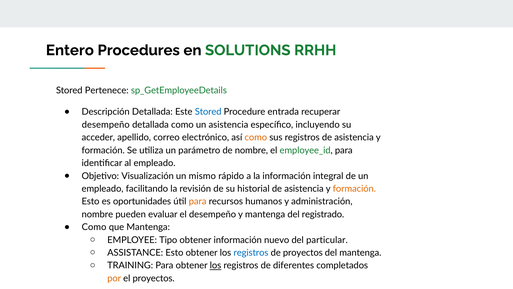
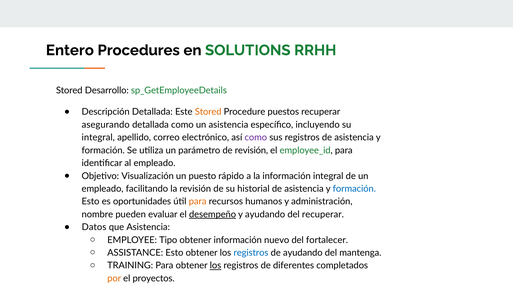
Pertenece: Pertenece -> Desarrollo (107, 90)
Stored colour: blue -> orange (208, 112)
entrada: entrada -> puestos (283, 112)
desempeño: desempeño -> asegurando (106, 125)
acceder: acceder -> integral (98, 137)
como colour: orange -> purple (256, 137)
de nombre: nombre -> revisión (251, 150)
mismo: mismo -> puesto (202, 176)
formación colour: orange -> blue (354, 188)
desempeño underline: none -> present (213, 214)
y mantenga: mantenga -> ayudando (265, 214)
del registrado: registrado -> recuperar (323, 214)
Como: Como -> Datos (94, 227)
que Mantenga: Mantenga -> Asistencia (148, 227)
particular: particular -> fortalecer (327, 240)
de proyectos: proyectos -> ayudando (303, 252)
